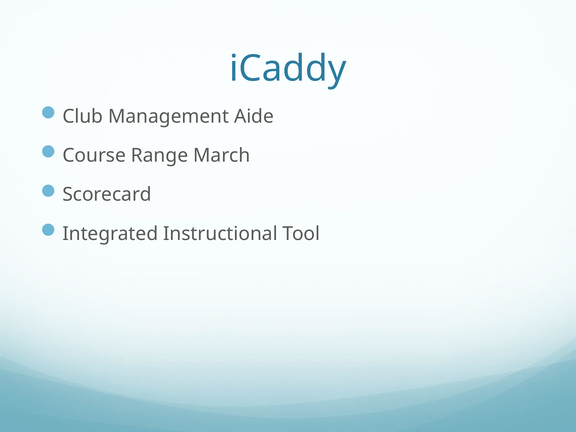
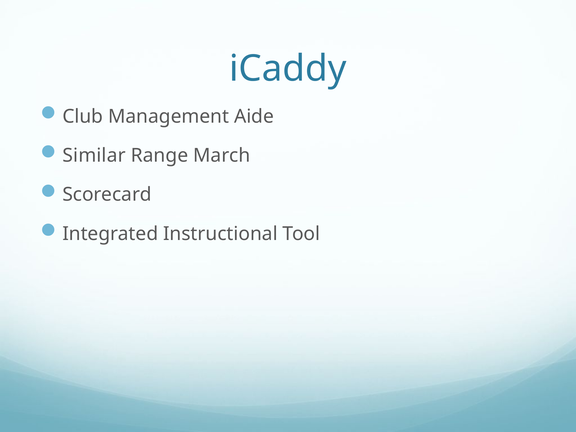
Course: Course -> Similar (94, 156)
